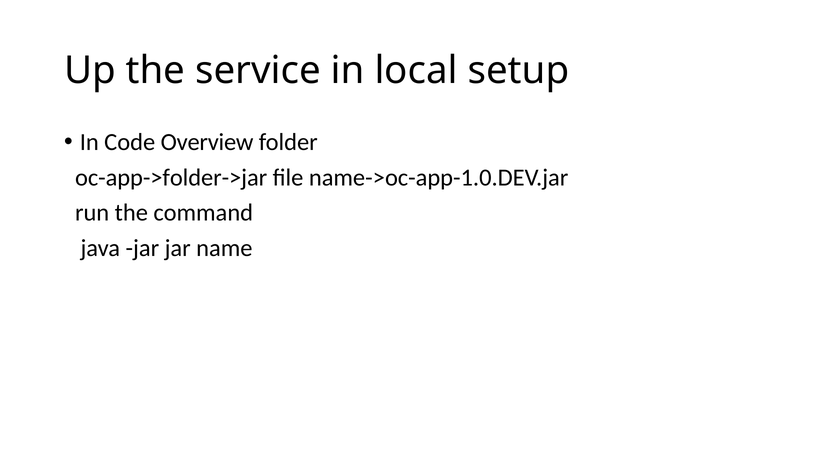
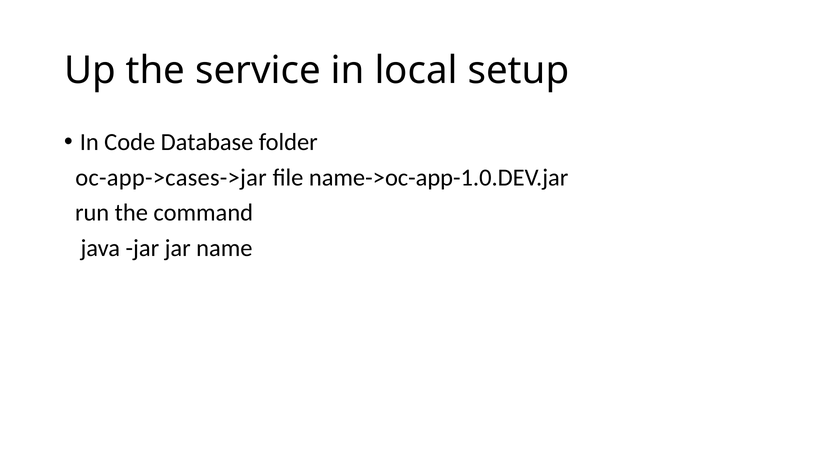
Overview: Overview -> Database (207, 142)
oc-app->folder->jar: oc-app->folder->jar -> oc-app->cases->jar (171, 177)
